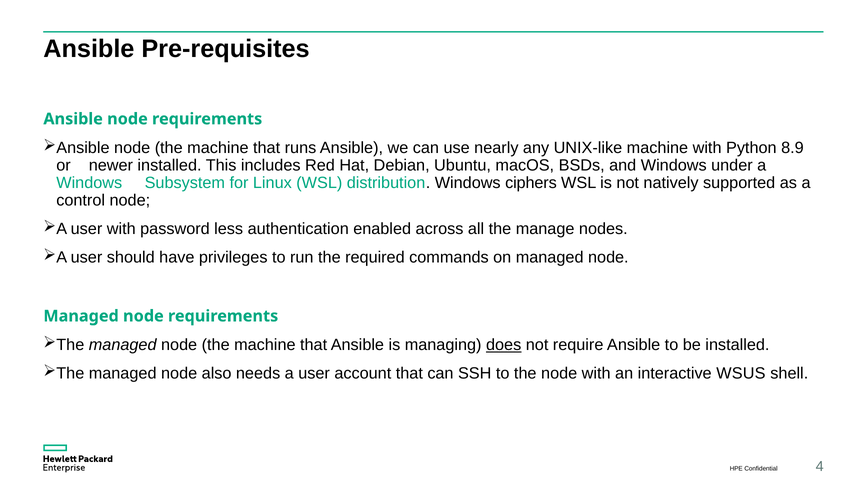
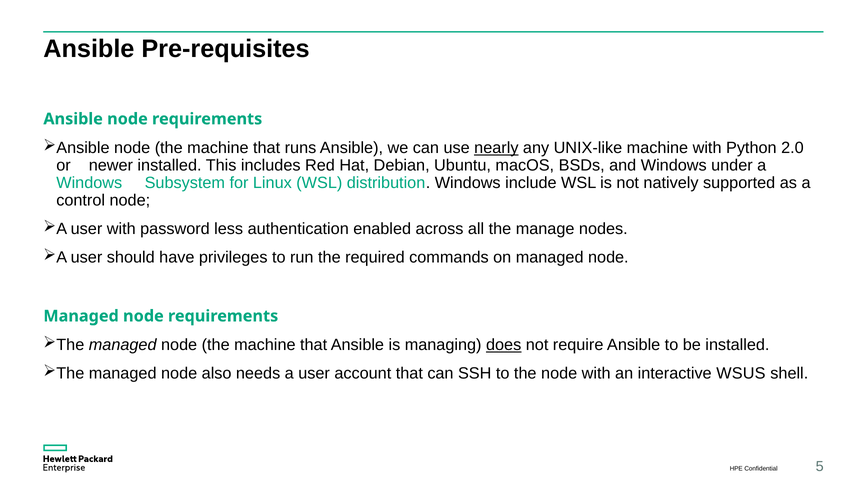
nearly underline: none -> present (496, 148)
8.9: 8.9 -> 2.0 (792, 148)
ciphers: ciphers -> include (531, 183)
4: 4 -> 5 (820, 466)
